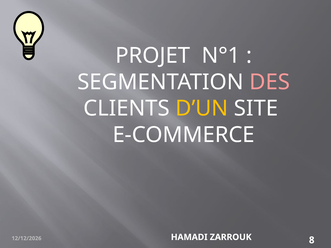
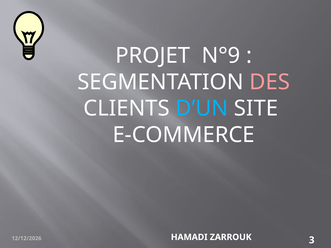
N°1: N°1 -> N°9 (221, 56)
D’UN colour: yellow -> light blue (202, 109)
8: 8 -> 3 (312, 240)
